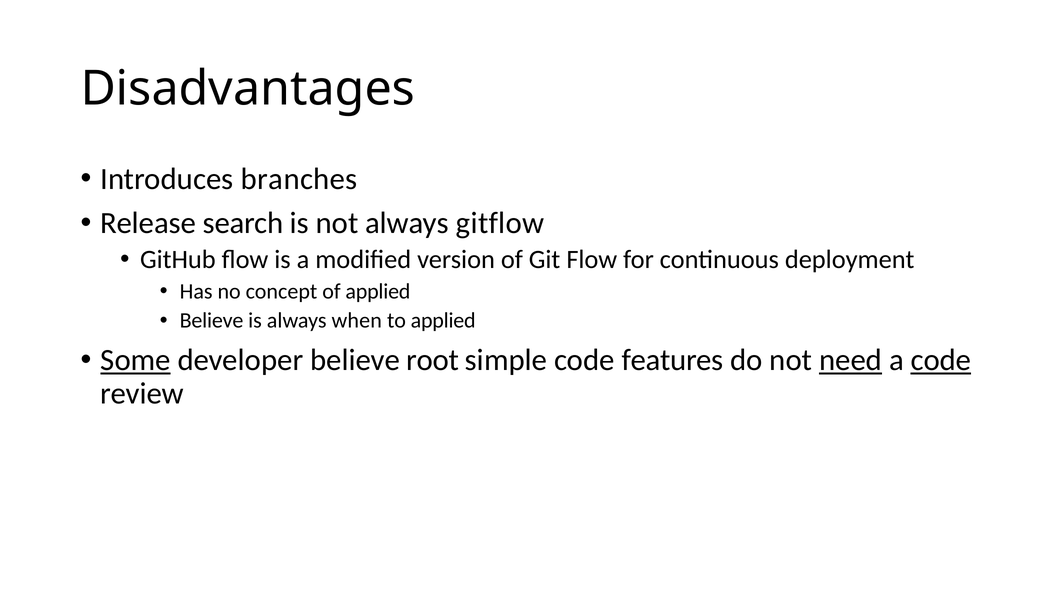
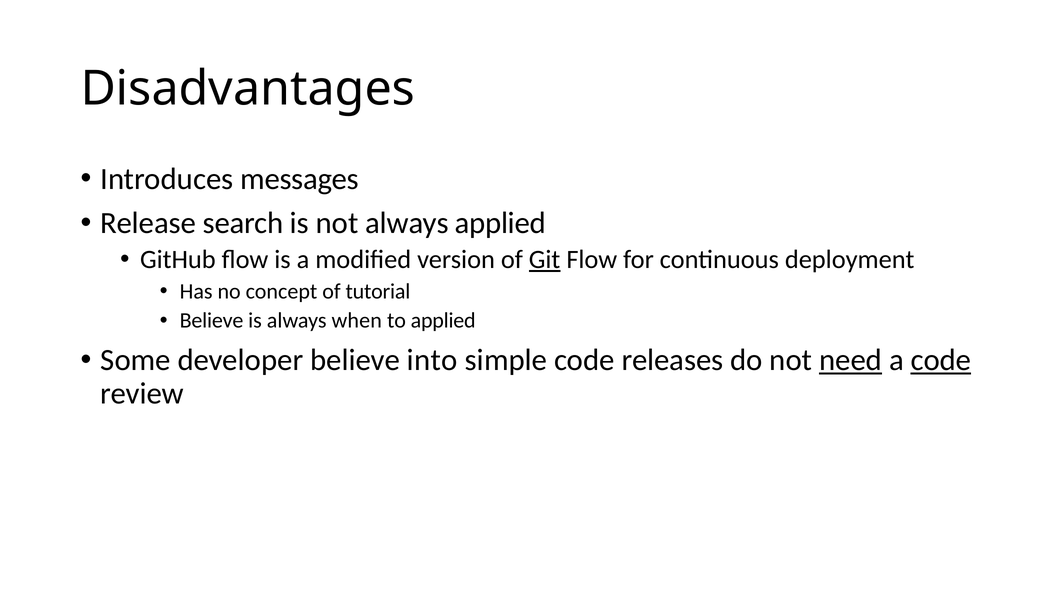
branches: branches -> messages (300, 179)
always gitflow: gitflow -> applied (500, 223)
Git underline: none -> present (545, 259)
of applied: applied -> tutorial (378, 291)
Some underline: present -> none (136, 360)
root: root -> into (432, 360)
features: features -> releases (672, 360)
